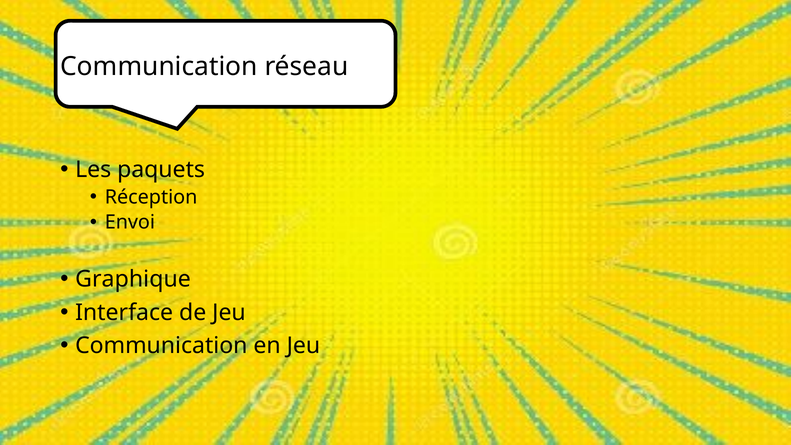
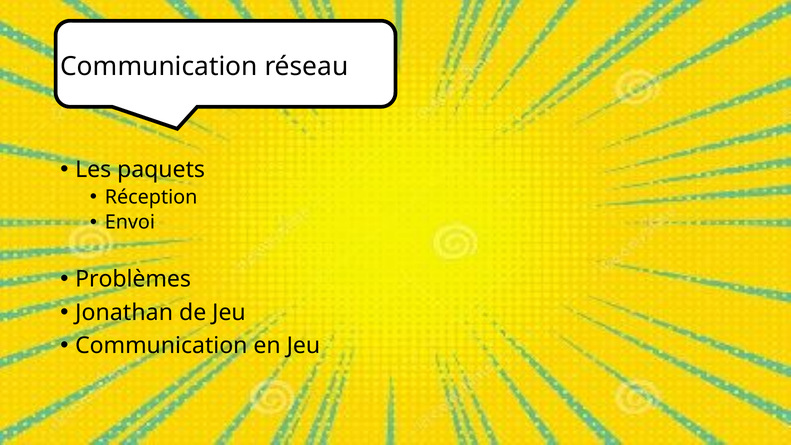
Graphique: Graphique -> Problèmes (133, 279)
Interface: Interface -> Jonathan (124, 312)
